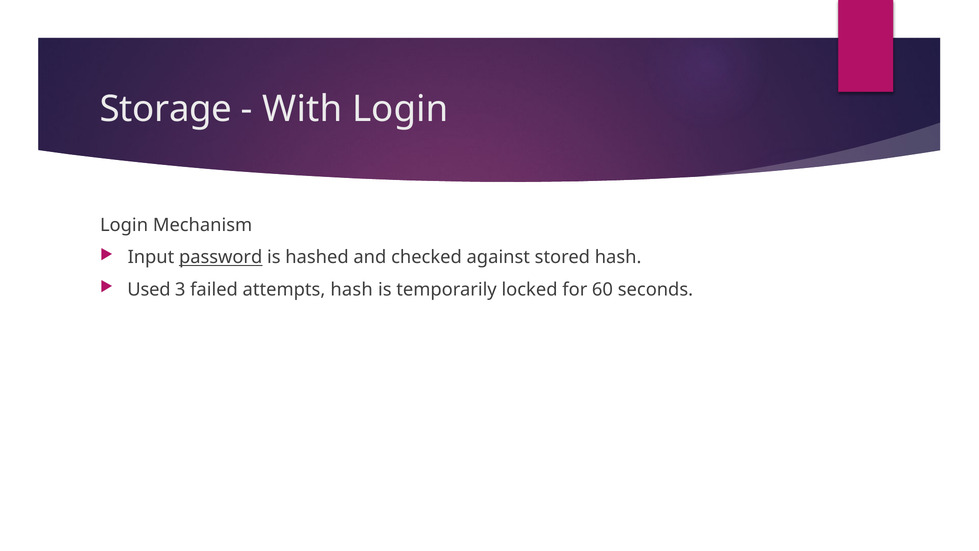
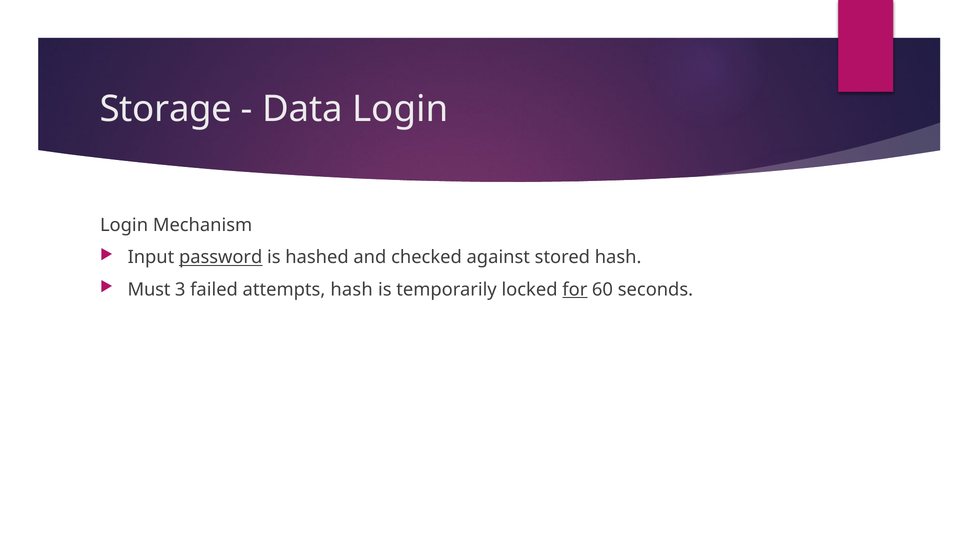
With: With -> Data (303, 109)
Used: Used -> Must (149, 289)
for underline: none -> present (575, 289)
